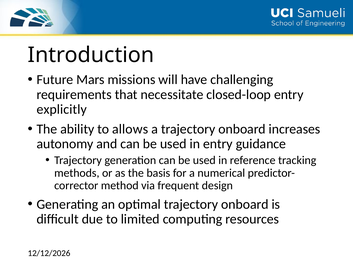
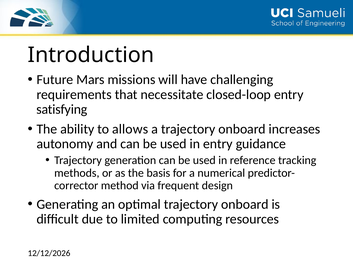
explicitly: explicitly -> satisfying (62, 109)
